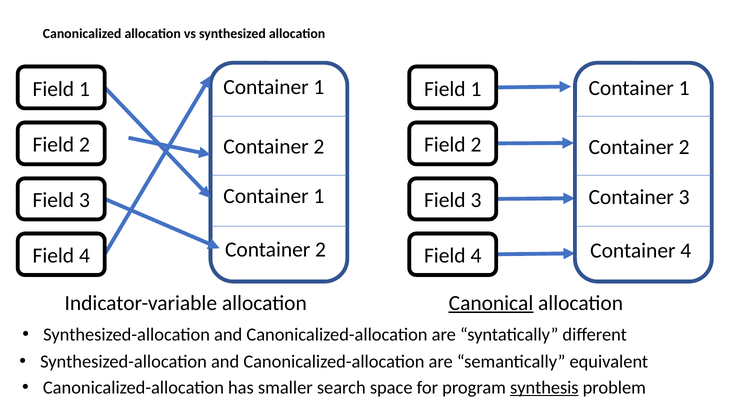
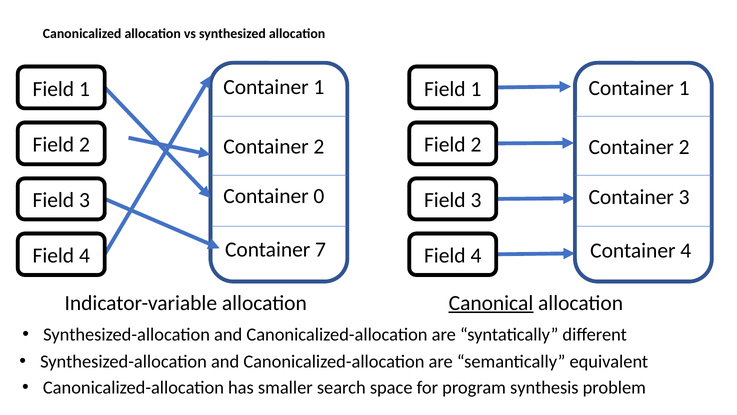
1: 1 -> 0 (319, 196)
2: 2 -> 7 (321, 249)
synthesis underline: present -> none (544, 387)
